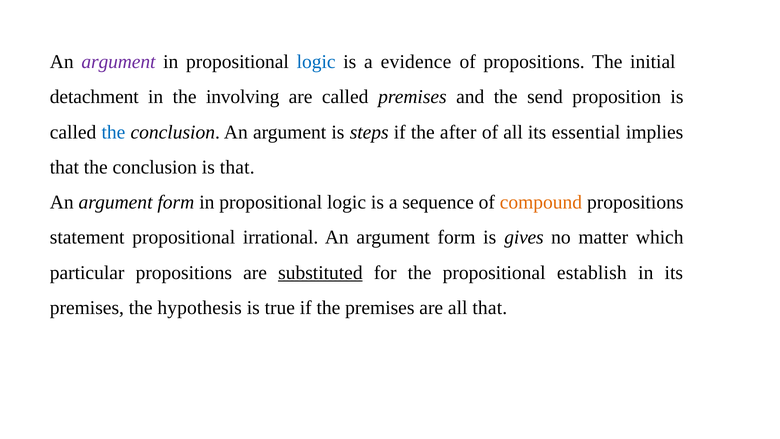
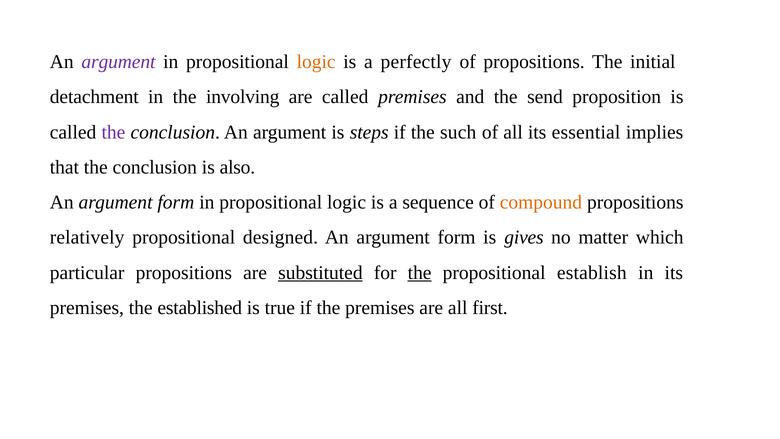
logic colour: blue -> orange (316, 62)
evidence: evidence -> perfectly (416, 62)
the colour: blue -> purple (113, 132)
after: after -> such (458, 132)
is that: that -> also (237, 167)
statement: statement -> relatively (87, 237)
irrational: irrational -> designed (281, 237)
the underline: none -> present (420, 272)
hypothesis: hypothesis -> established (200, 308)
all that: that -> first (490, 308)
